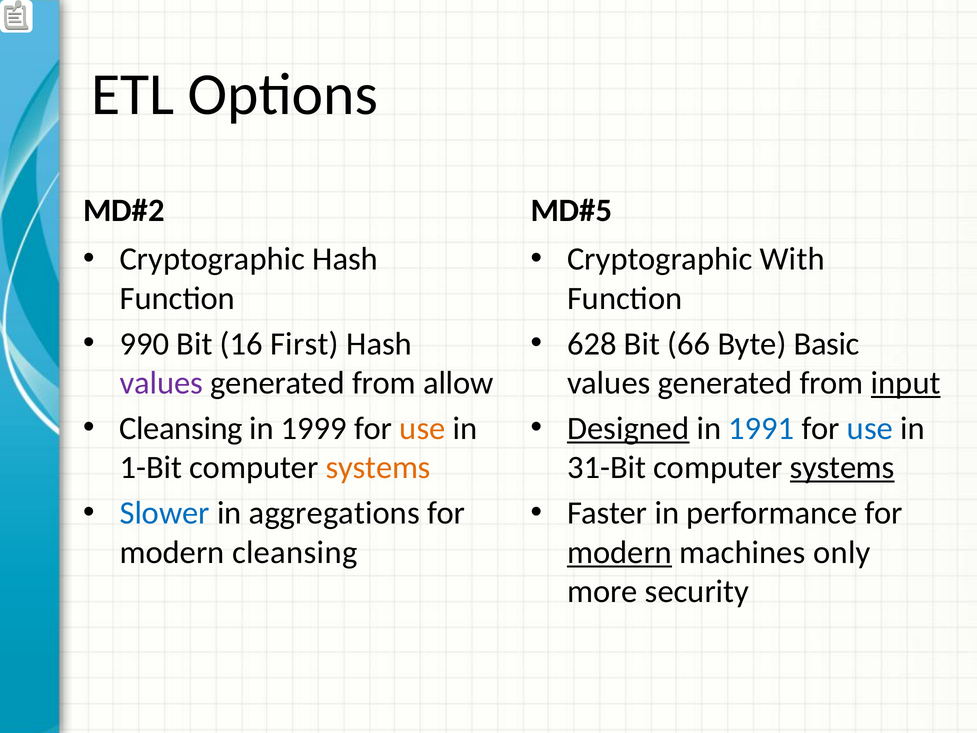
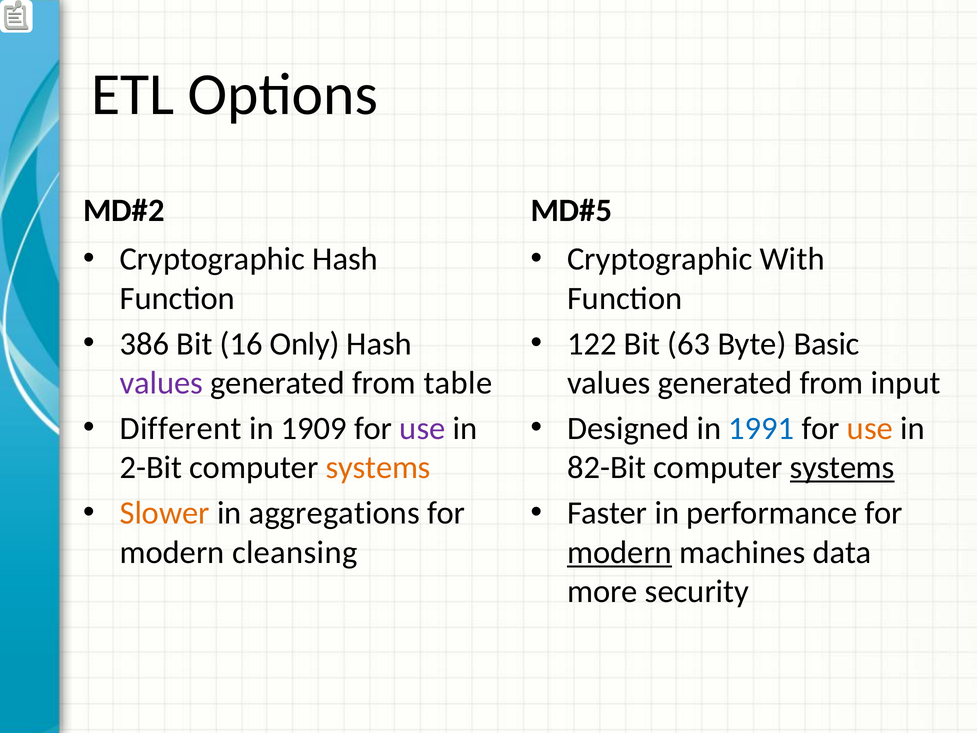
990: 990 -> 386 (144, 344)
First: First -> Only (305, 344)
628: 628 -> 122 (592, 344)
66: 66 -> 63 (689, 344)
allow: allow -> table (458, 383)
input underline: present -> none (906, 383)
Cleansing: Cleansing -> Different (181, 428)
1999: 1999 -> 1909 (314, 428)
use colour: orange -> purple (422, 428)
Designed underline: present -> none (628, 428)
use colour: blue -> orange (870, 428)
1-Bit: 1-Bit -> 2-Bit (151, 467)
31-Bit: 31-Bit -> 82-Bit (607, 467)
Slower colour: blue -> orange (165, 513)
only: only -> data (842, 552)
